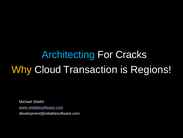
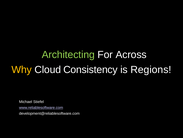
Architecting colour: light blue -> light green (68, 54)
Cracks: Cracks -> Across (131, 54)
Transaction: Transaction -> Consistency (90, 69)
